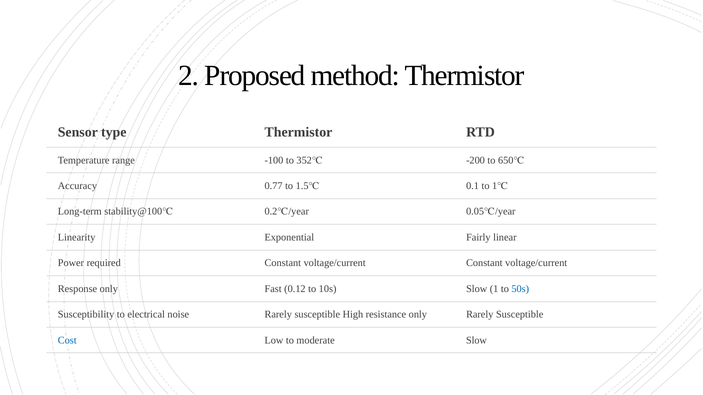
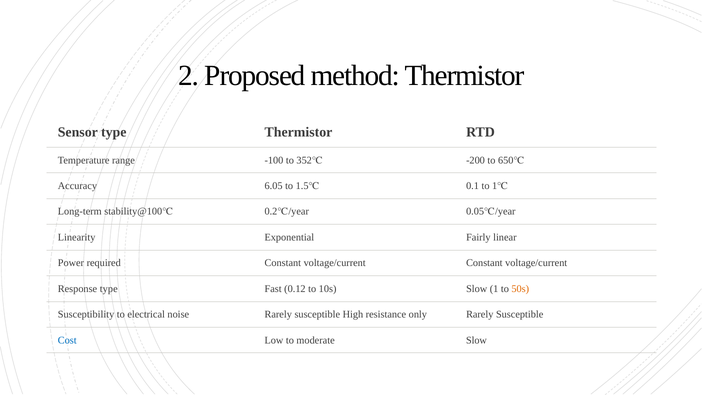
0.77: 0.77 -> 6.05 (274, 186)
Response only: only -> type (109, 289)
50s colour: blue -> orange (520, 289)
